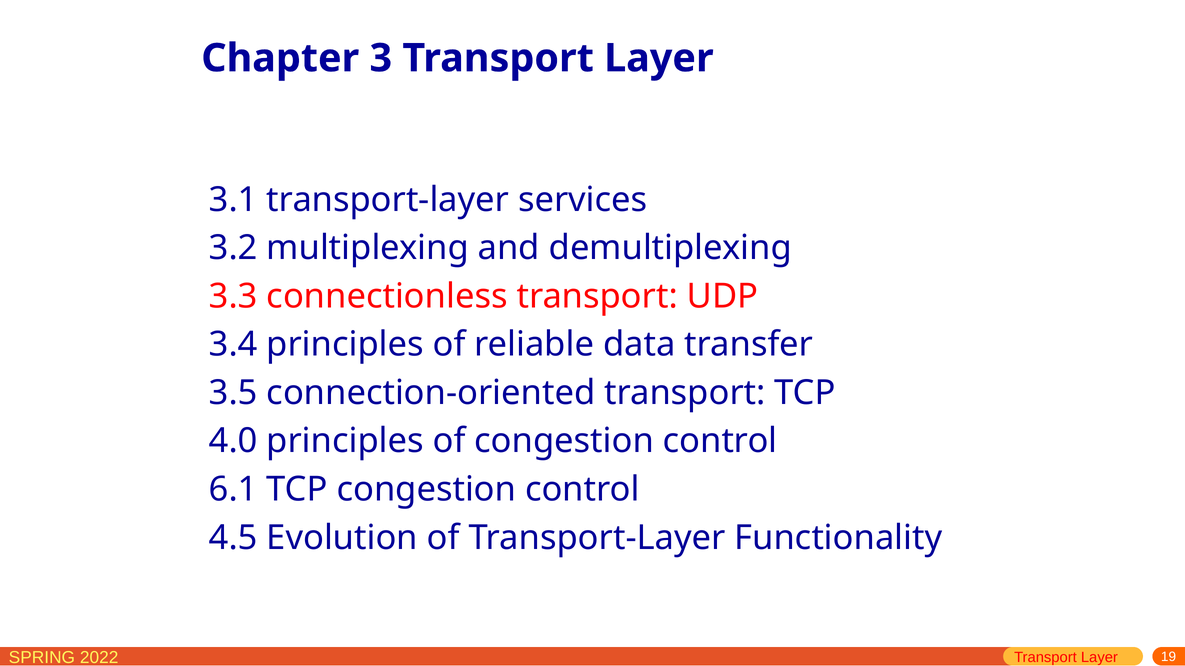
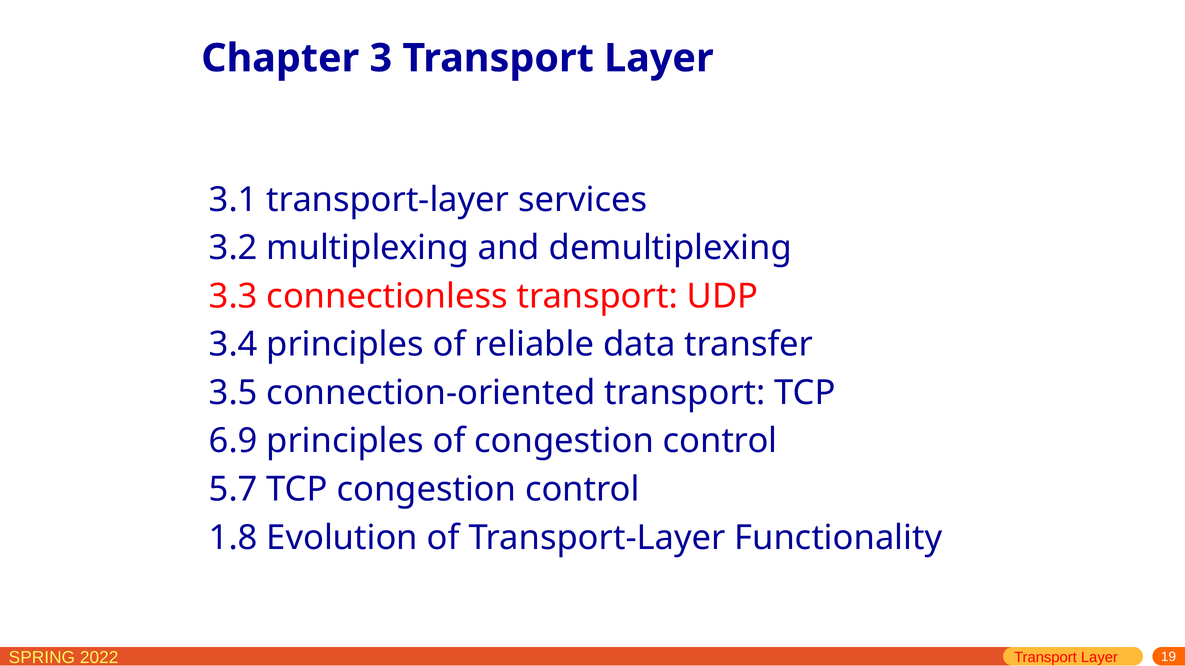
4.0: 4.0 -> 6.9 (233, 441)
6.1: 6.1 -> 5.7 (233, 490)
4.5: 4.5 -> 1.8 (233, 538)
